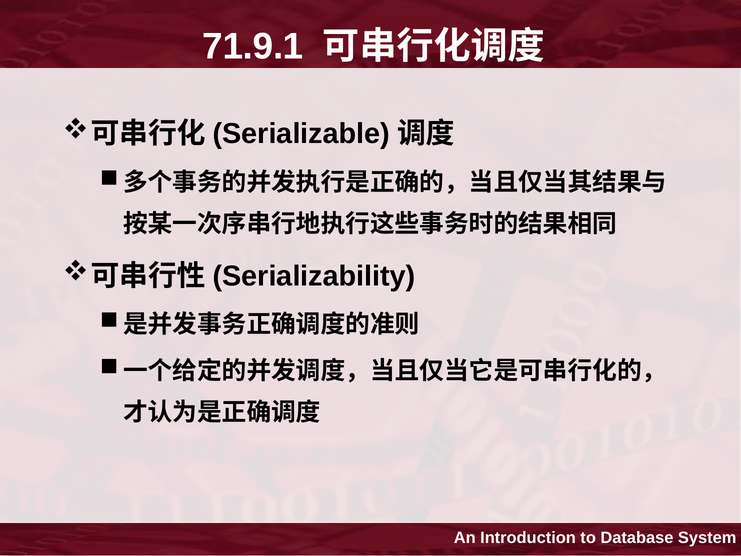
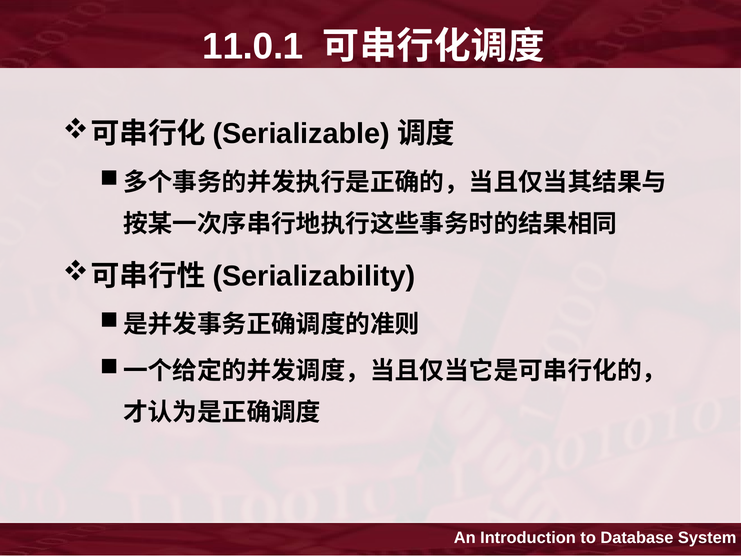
71.9.1: 71.9.1 -> 11.0.1 (253, 46)
